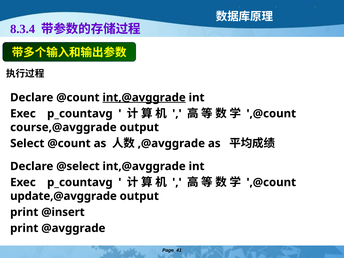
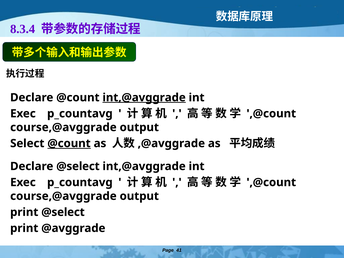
@count underline: none -> present (69, 143)
update,@avggrade: update,@avggrade -> course,@avggrade (63, 196)
print @insert: @insert -> @select (63, 212)
